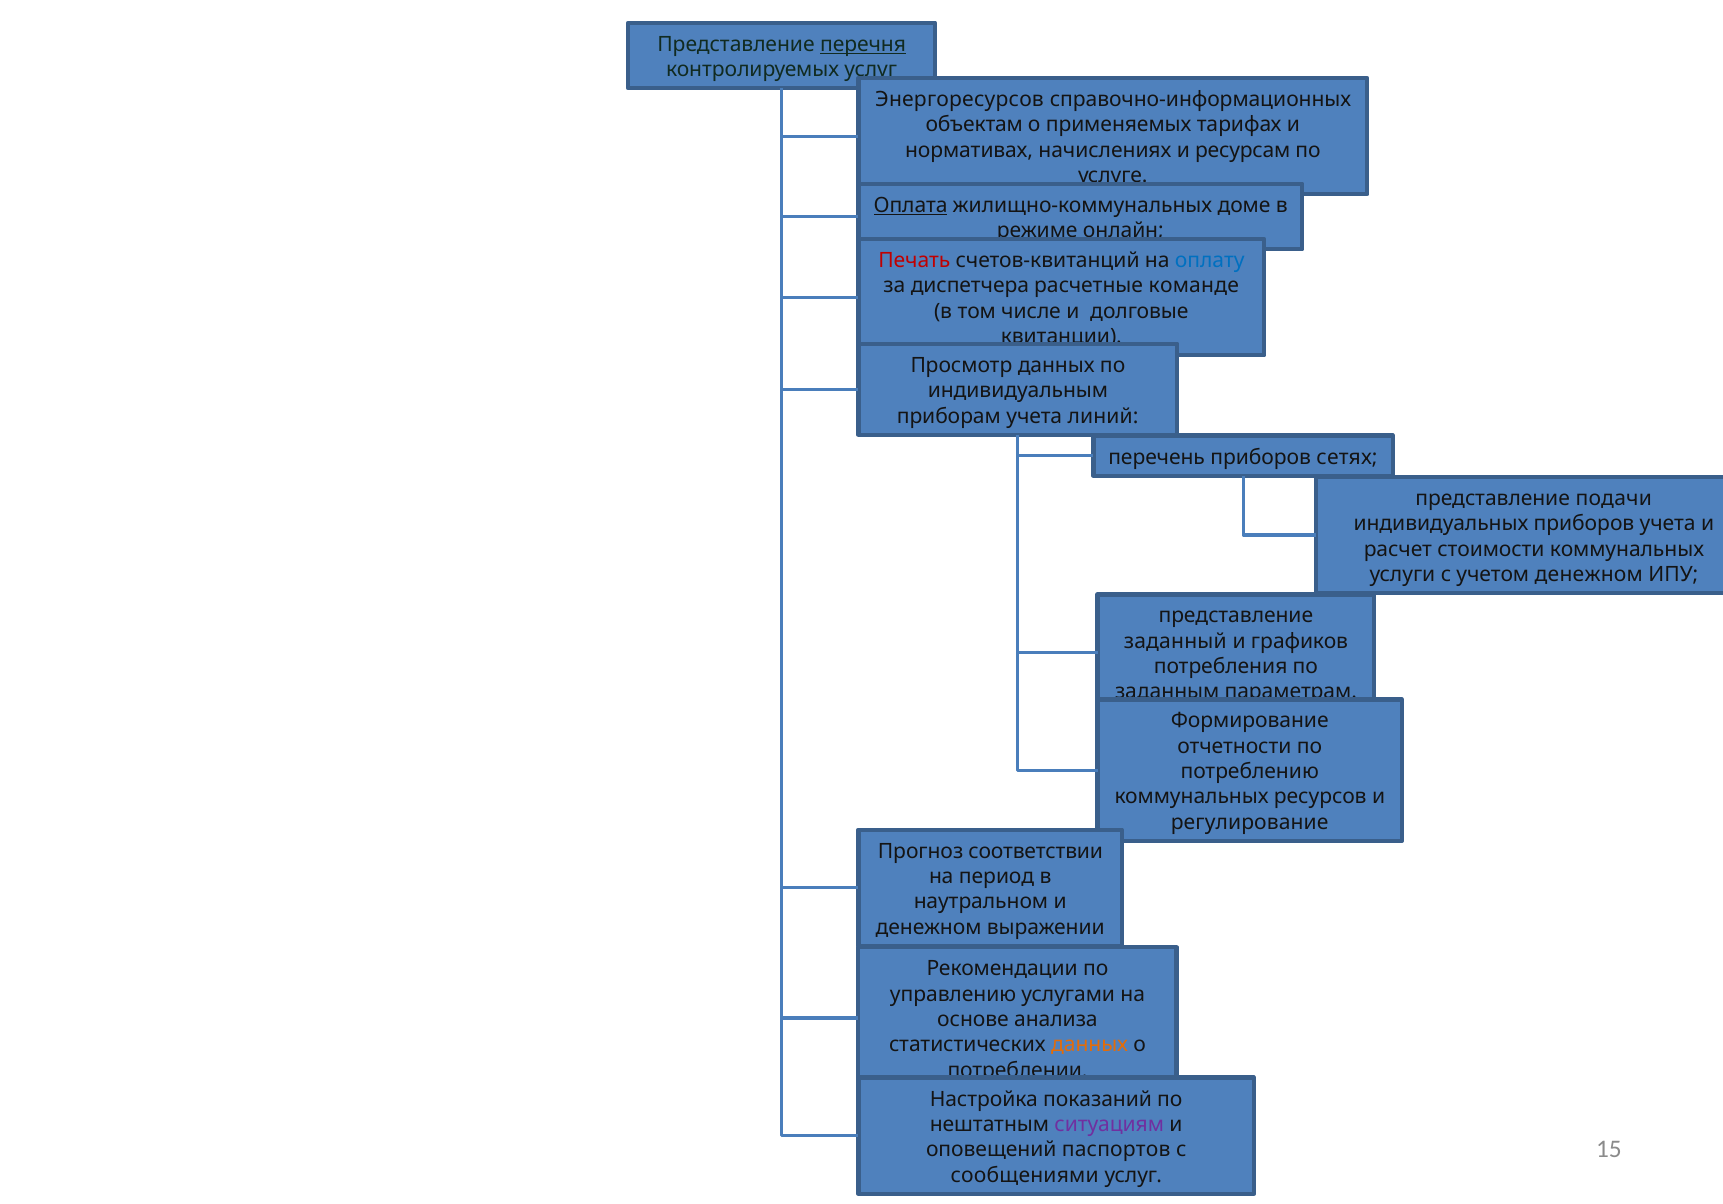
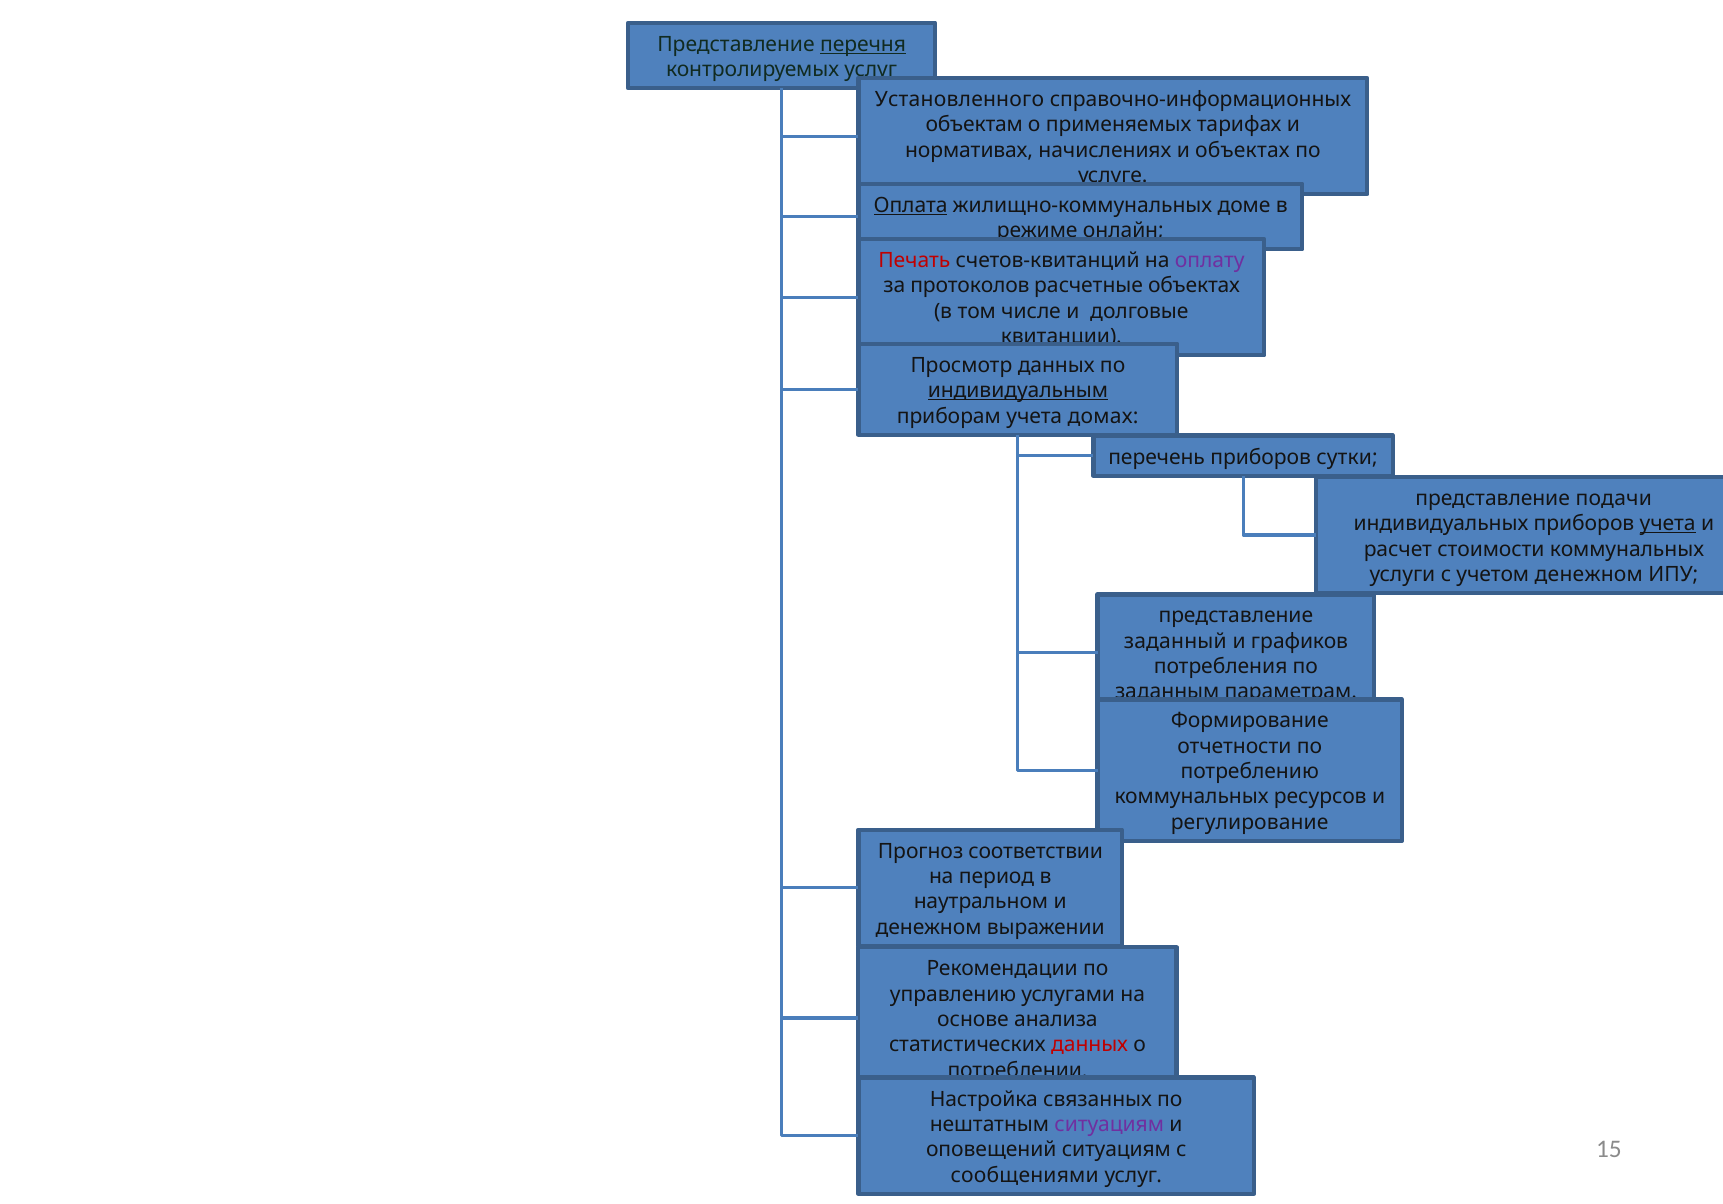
Энергоресурсов: Энергоресурсов -> Установленного (960, 100)
и ресурсам: ресурсам -> объектах (1242, 150)
оплату colour: blue -> purple (1210, 261)
диспетчера: диспетчера -> протоколов (970, 286)
расчетные команде: команде -> объектах (1194, 286)
индивидуальным underline: none -> present (1018, 391)
линий: линий -> домах (1103, 416)
сетях: сетях -> сутки (1347, 457)
учета underline: none -> present (1668, 524)
данных colour: orange -> red (1090, 1045)
показаний: показаний -> связанных (1098, 1099)
оповещений паспортов: паспортов -> ситуациям (1116, 1150)
